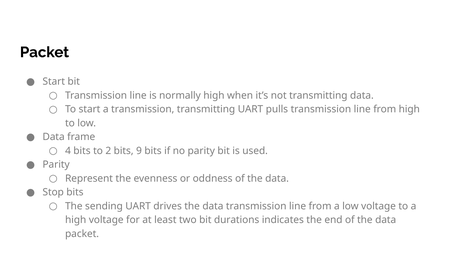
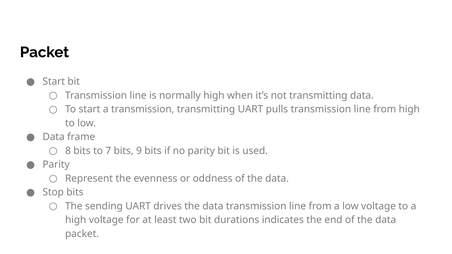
4: 4 -> 8 (68, 151)
2: 2 -> 7 (108, 151)
